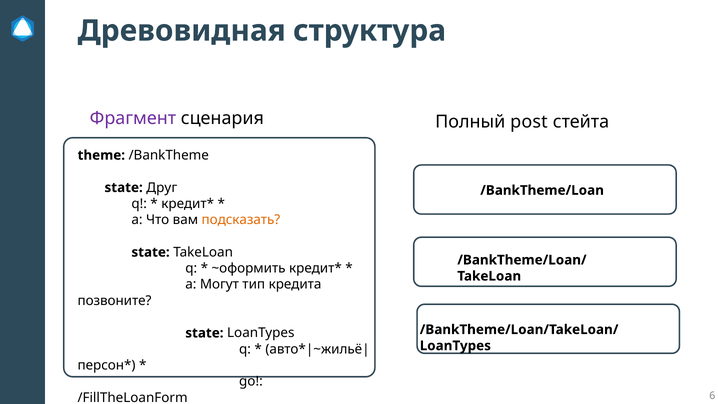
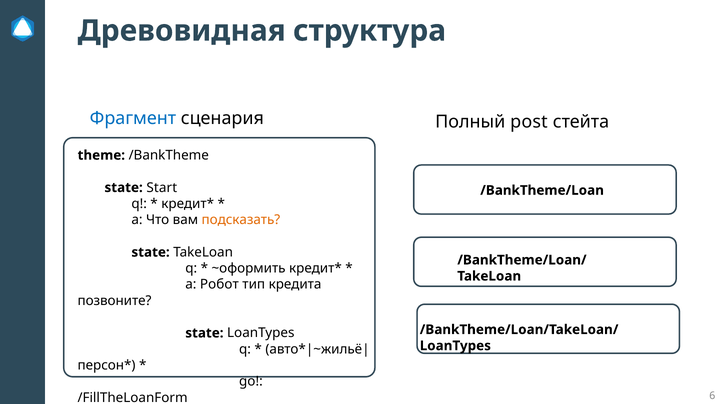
Фрагмент colour: purple -> blue (133, 118)
Друг: Друг -> Start (162, 188)
Могут: Могут -> Робот (219, 284)
